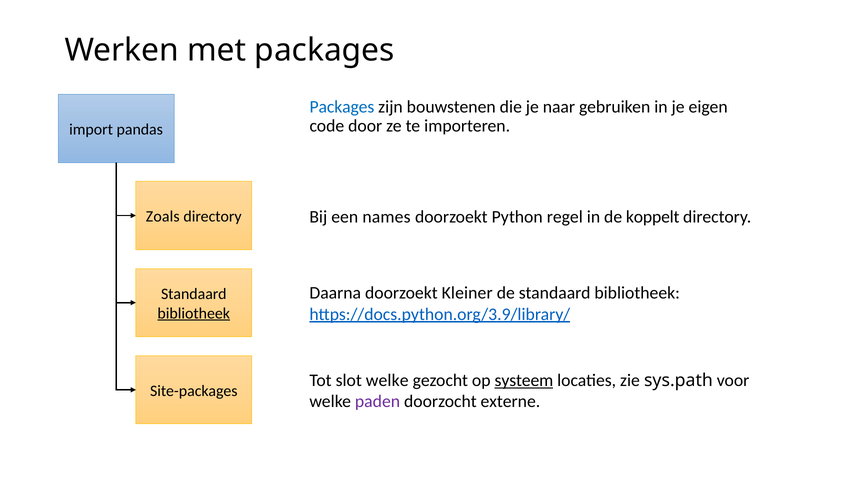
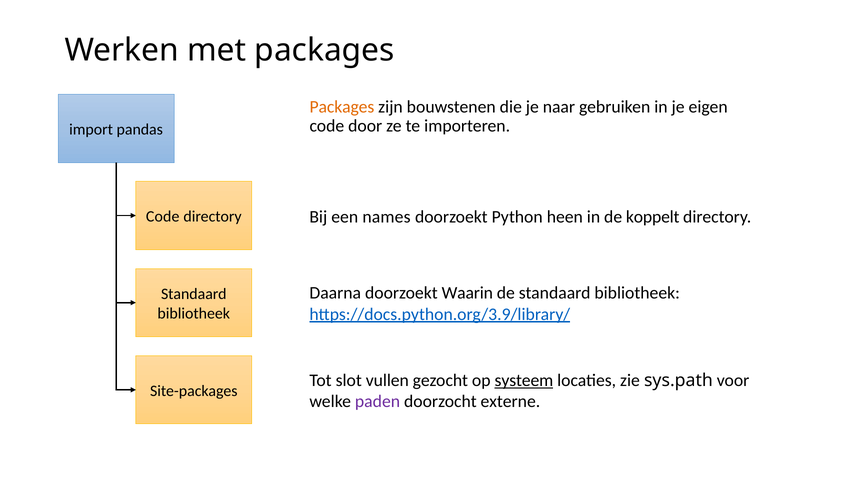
Packages colour: blue -> orange (342, 107)
regel: regel -> heen (565, 216)
Zoals: Zoals -> Code (163, 216)
Kleiner: Kleiner -> Waarin (467, 293)
bibliotheek underline: present -> none (194, 313)
slot welke: welke -> vullen (387, 380)
